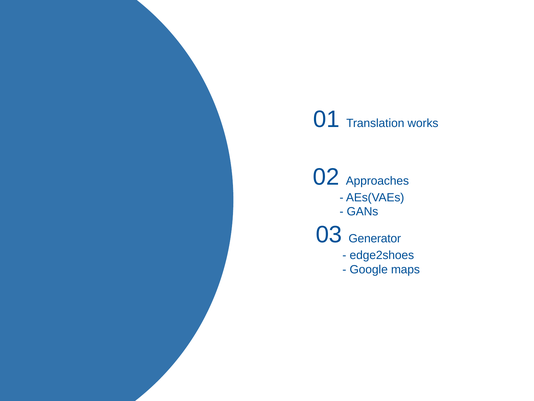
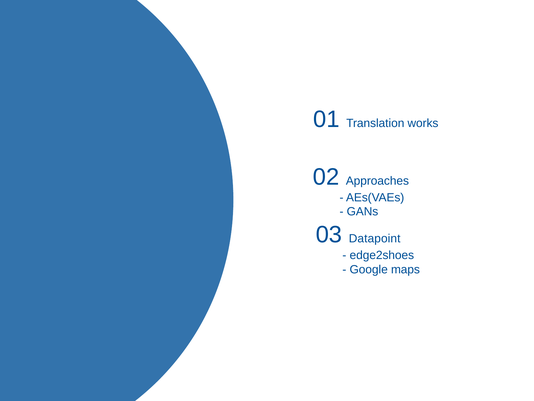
Generator: Generator -> Datapoint (375, 238)
